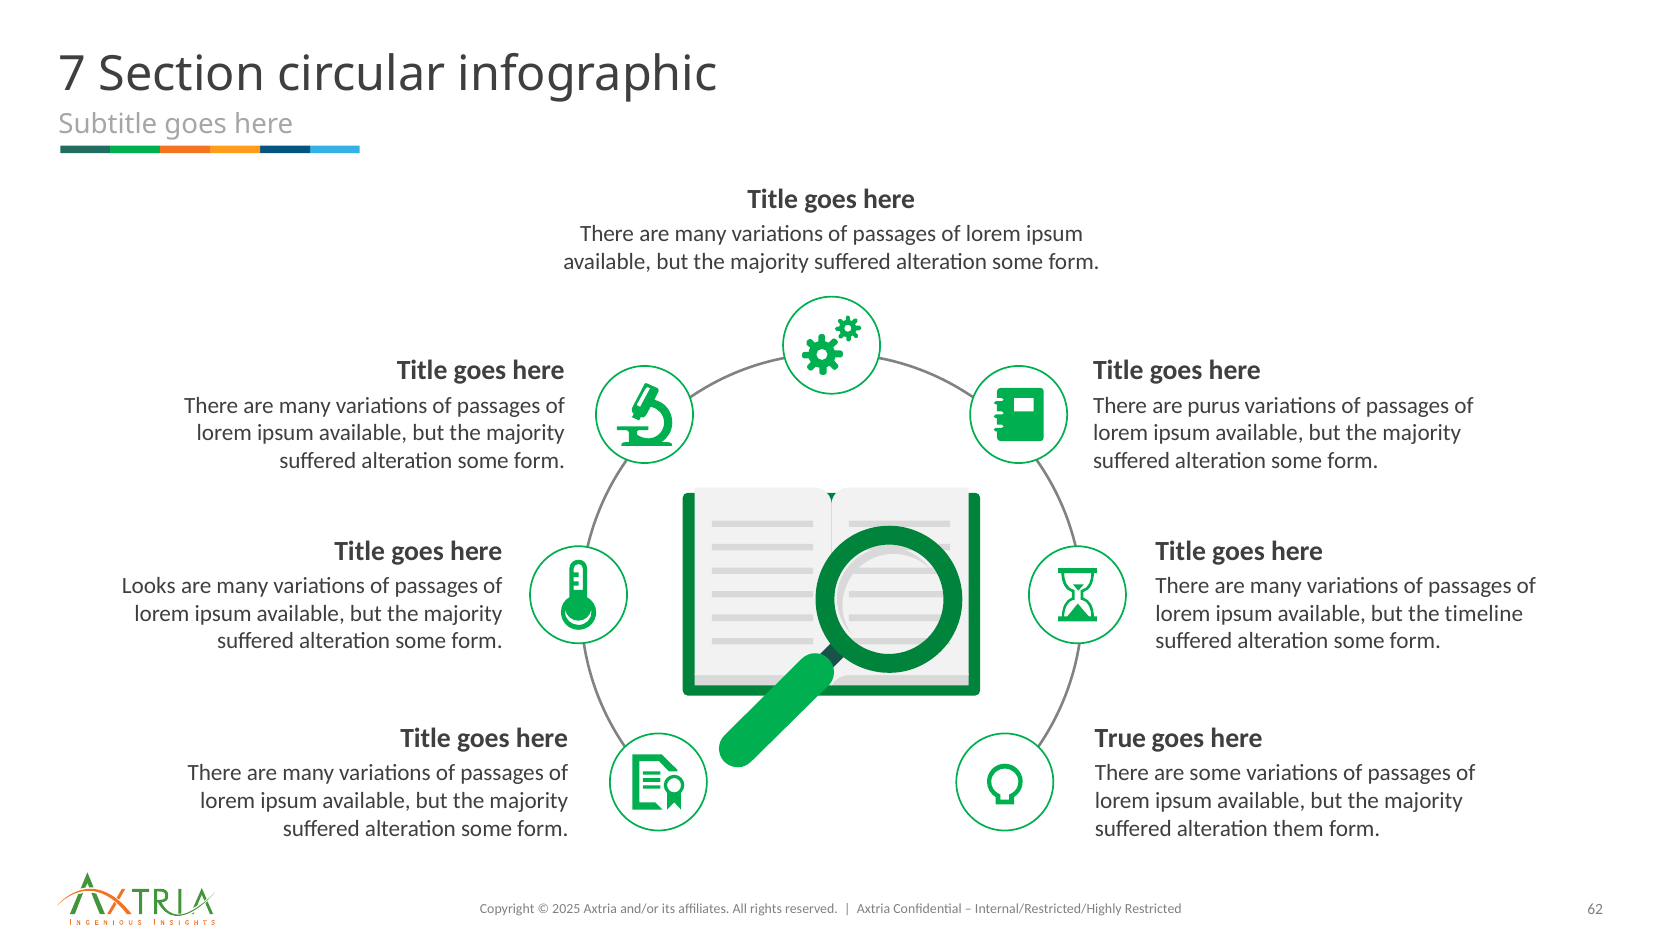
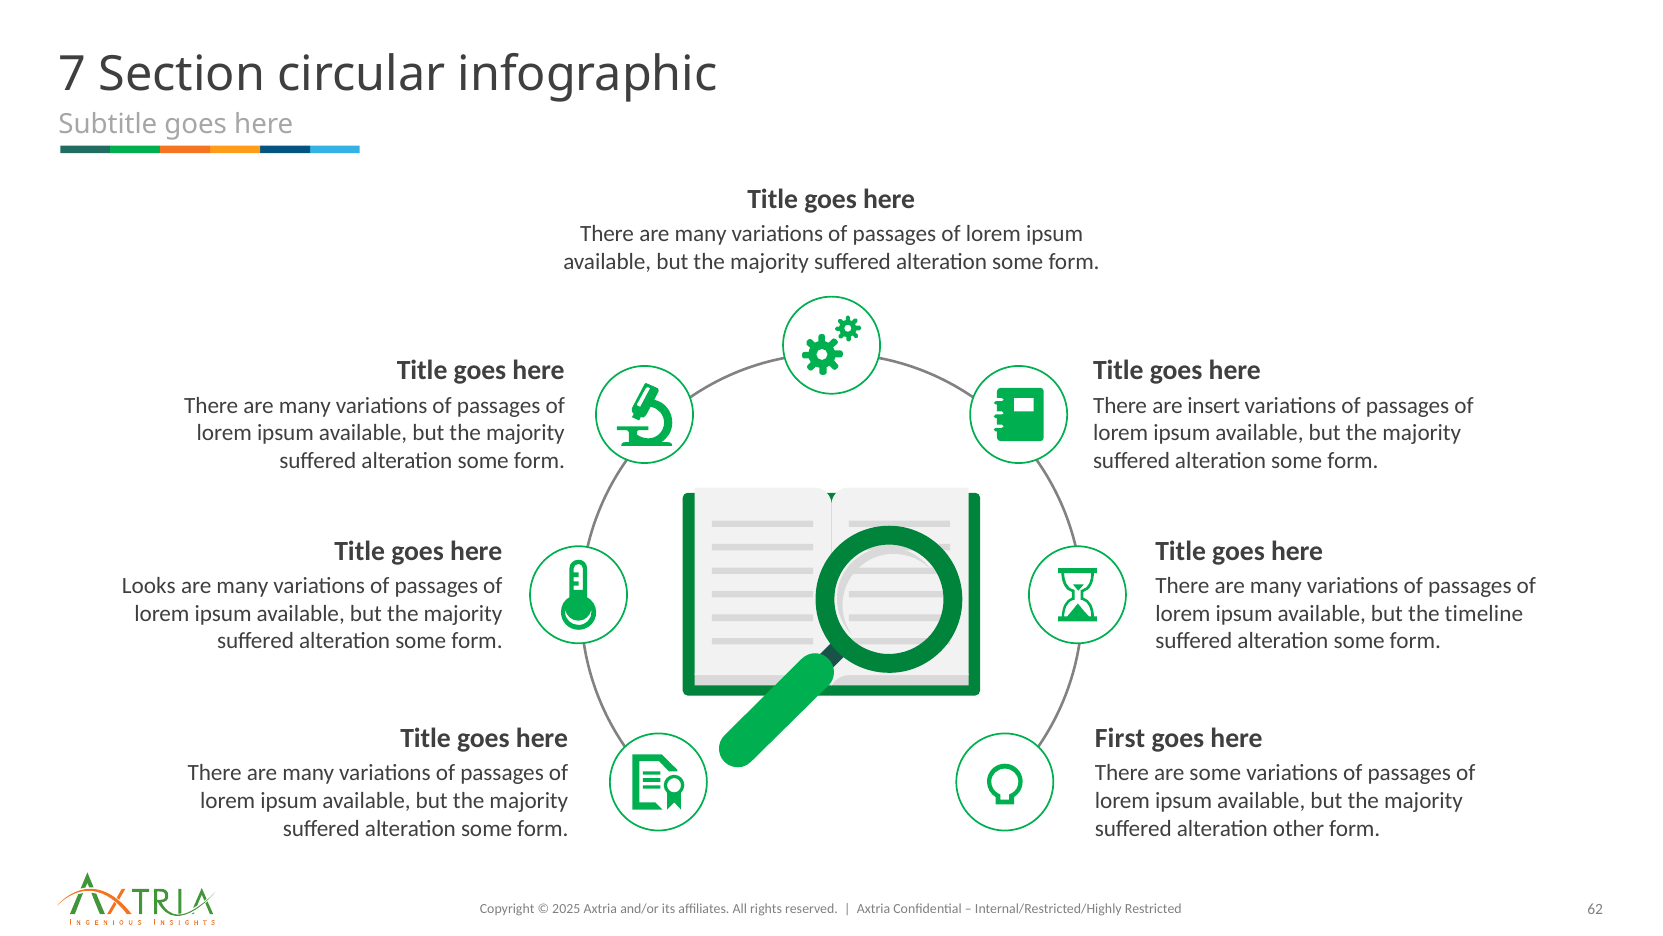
purus: purus -> insert (1214, 405)
True: True -> First (1120, 738)
them: them -> other (1299, 828)
